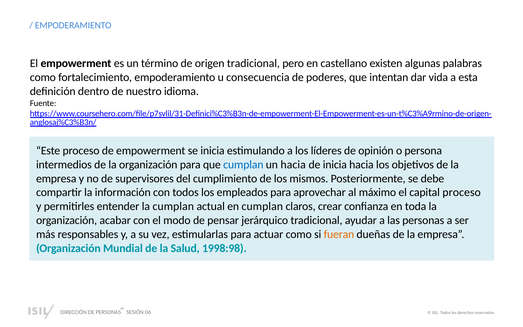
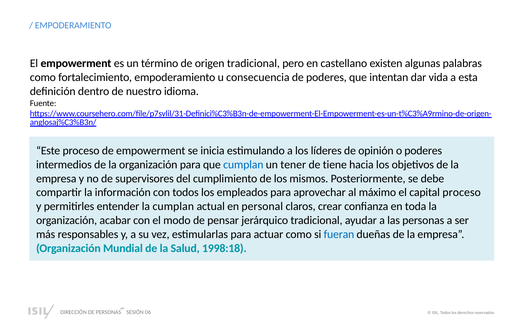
o persona: persona -> poderes (423, 151)
un hacia: hacia -> tener (293, 164)
de inicia: inicia -> tiene (335, 164)
en cumplan: cumplan -> personal (262, 206)
fueran colour: orange -> blue (339, 234)
1998:98: 1998:98 -> 1998:18 (224, 248)
